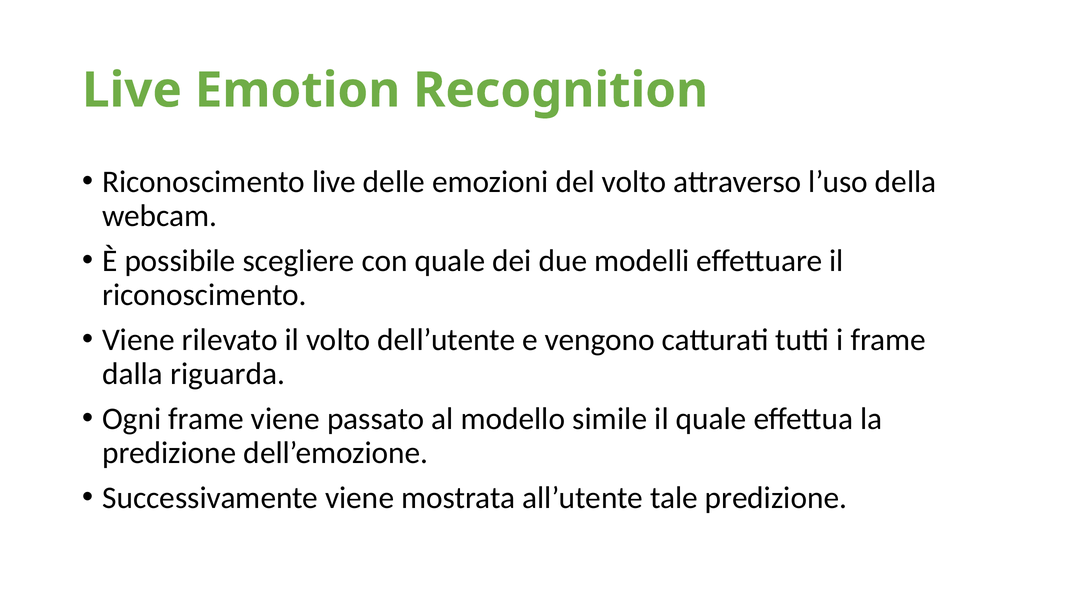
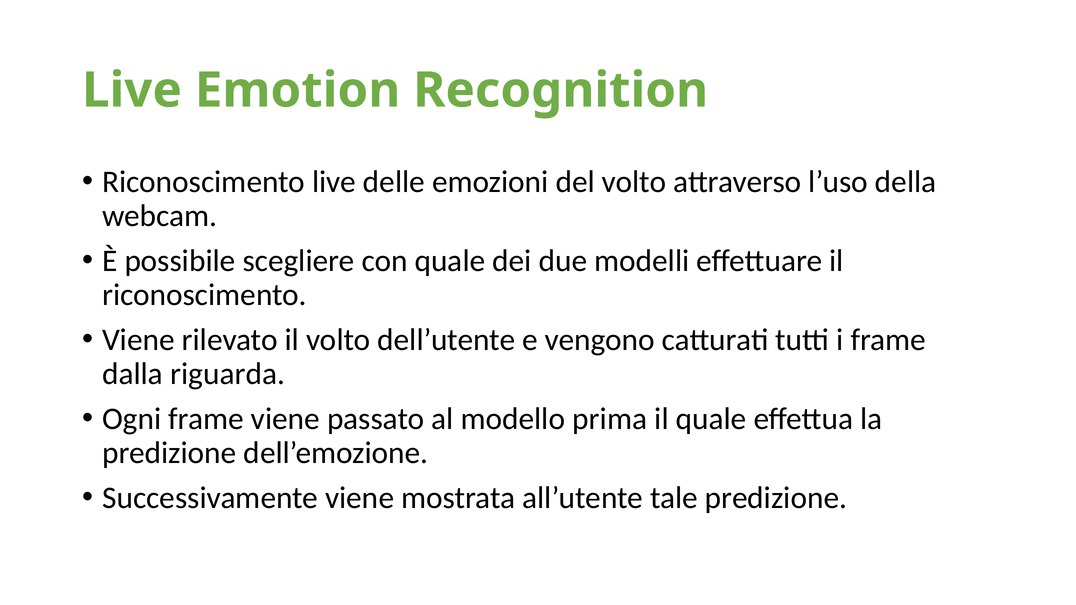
simile: simile -> prima (610, 419)
